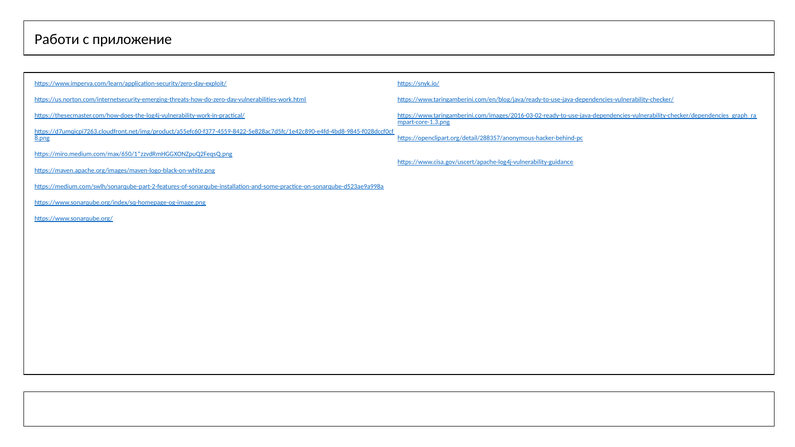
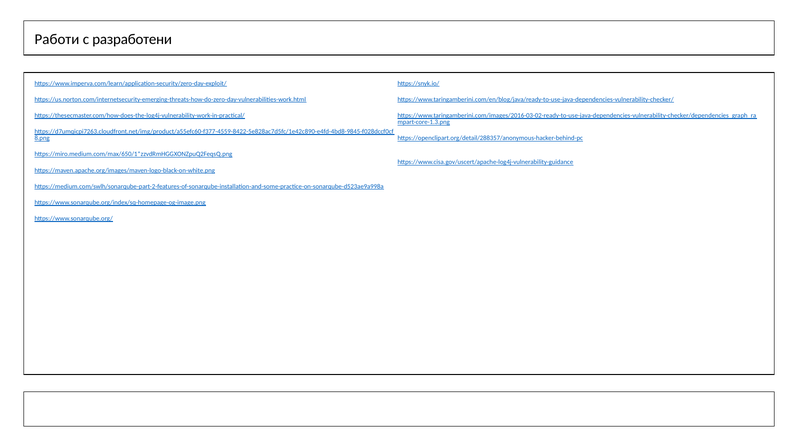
приложение: приложение -> разработени (132, 39)
